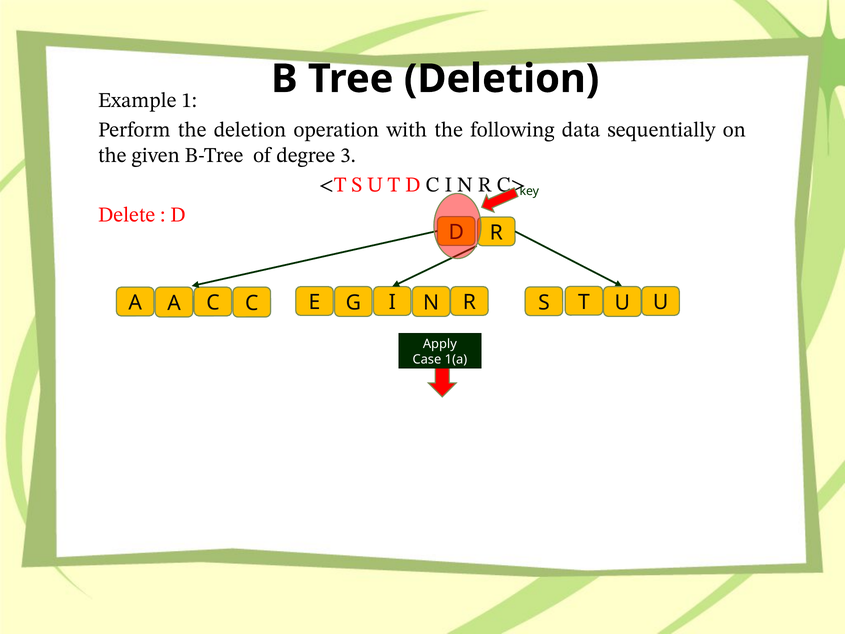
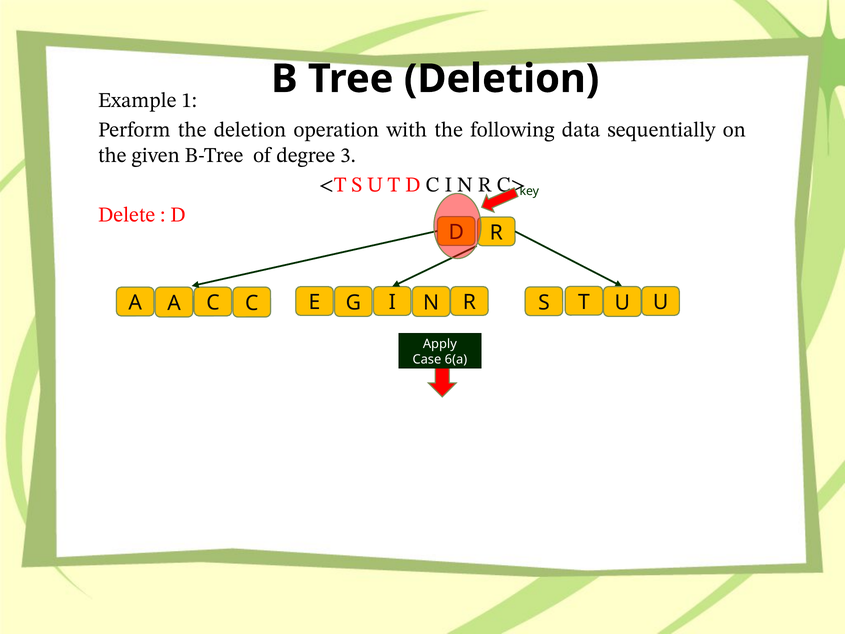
1(a: 1(a -> 6(a (456, 359)
